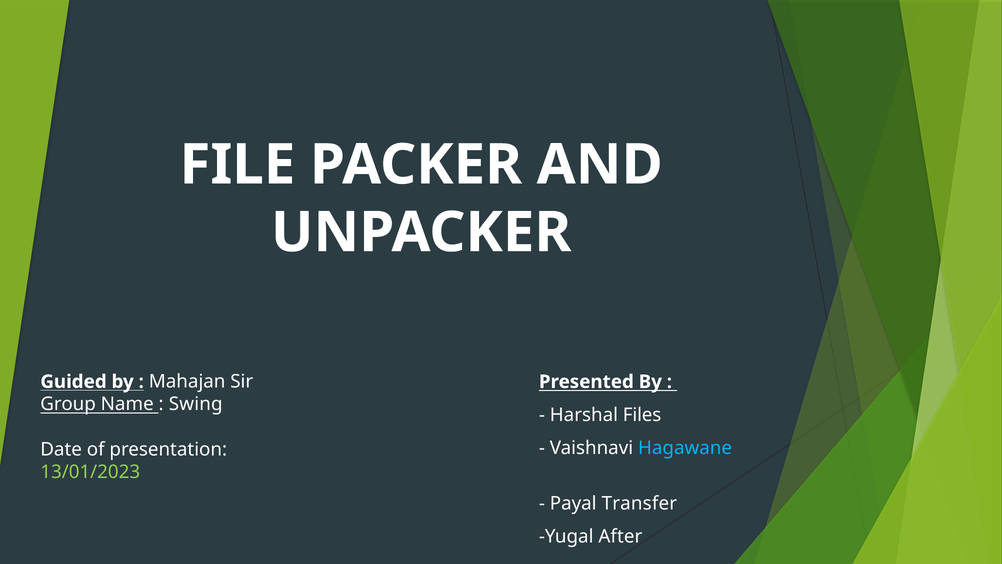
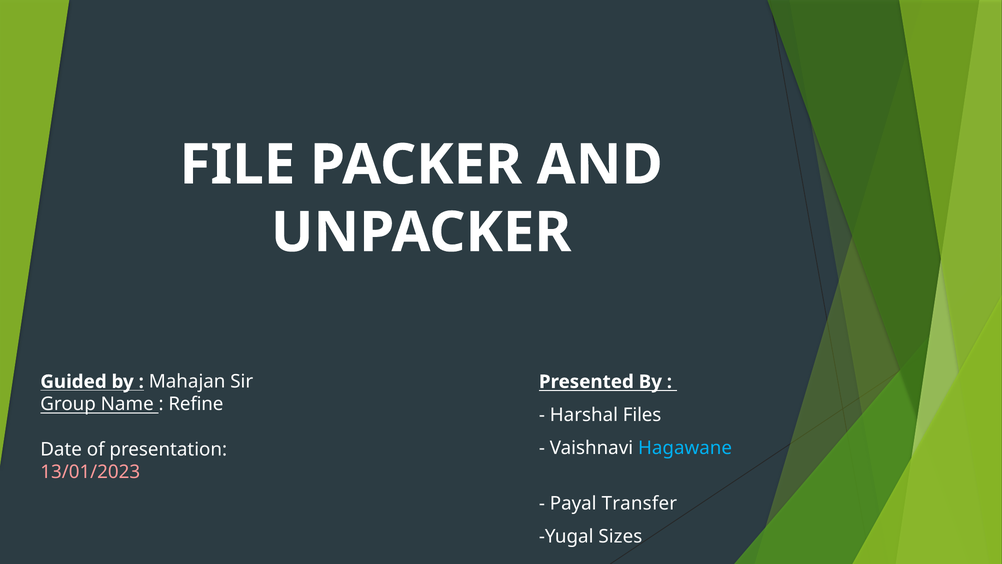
Swing: Swing -> Refine (196, 404)
13/01/2023 colour: light green -> pink (90, 472)
After: After -> Sizes (620, 536)
